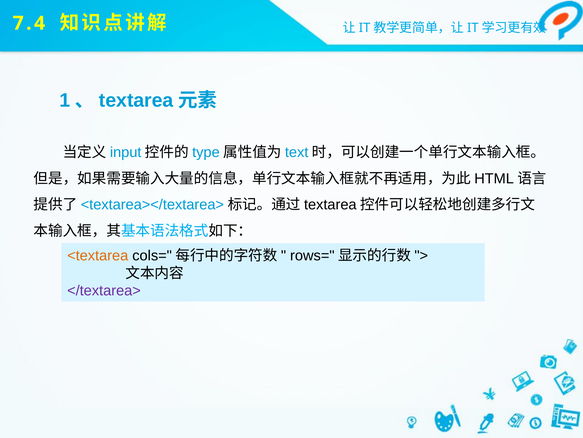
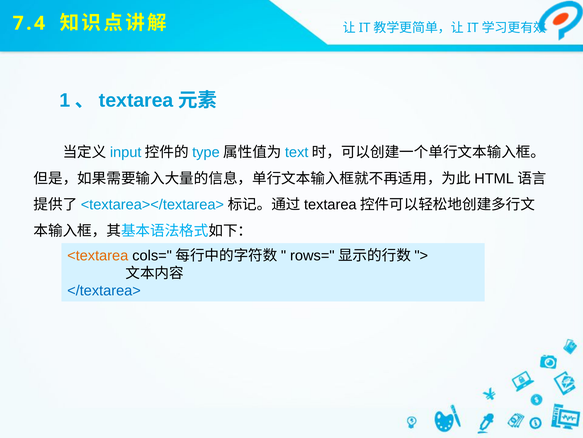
</textarea> colour: purple -> blue (104, 290)
